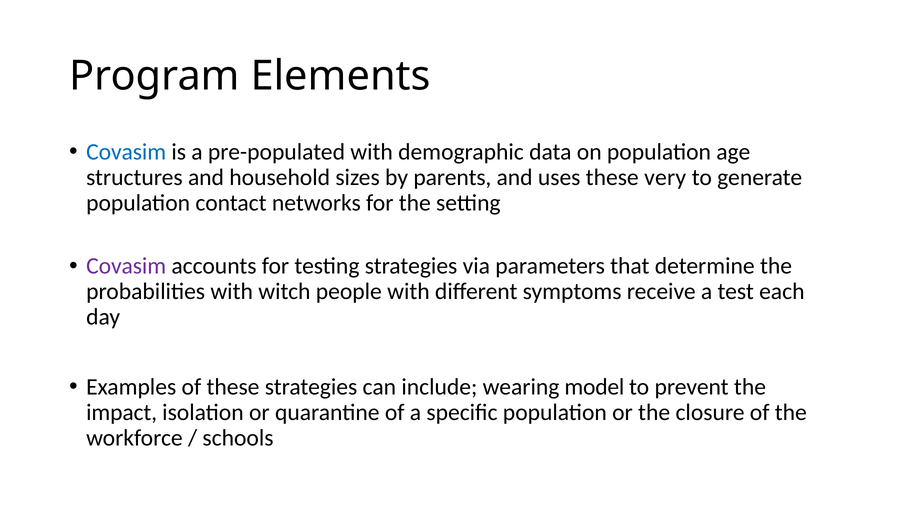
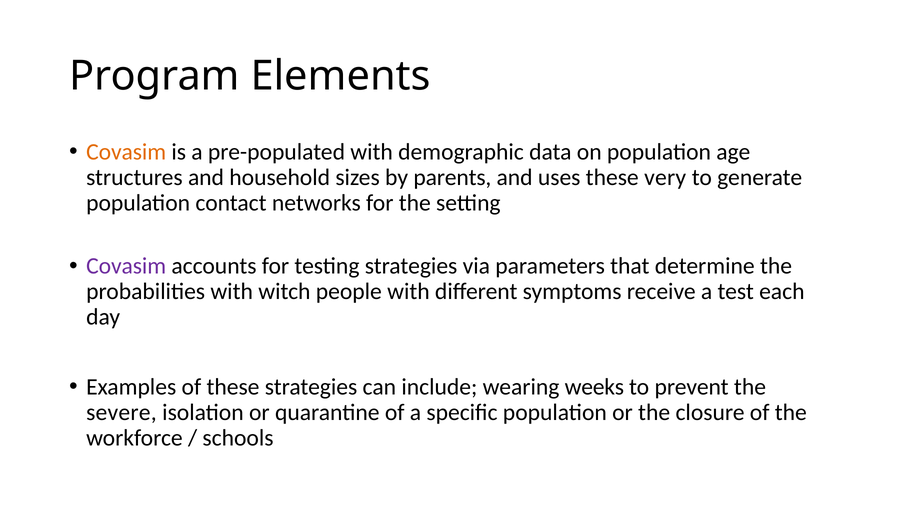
Covasim colour: blue -> orange (126, 152)
model: model -> weeks (594, 387)
impact: impact -> severe (121, 412)
